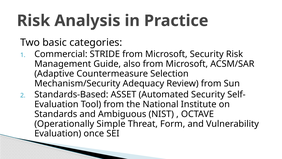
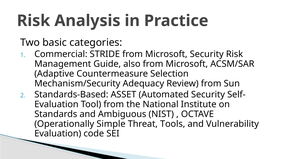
Form: Form -> Tools (173, 124)
once: once -> code (94, 133)
